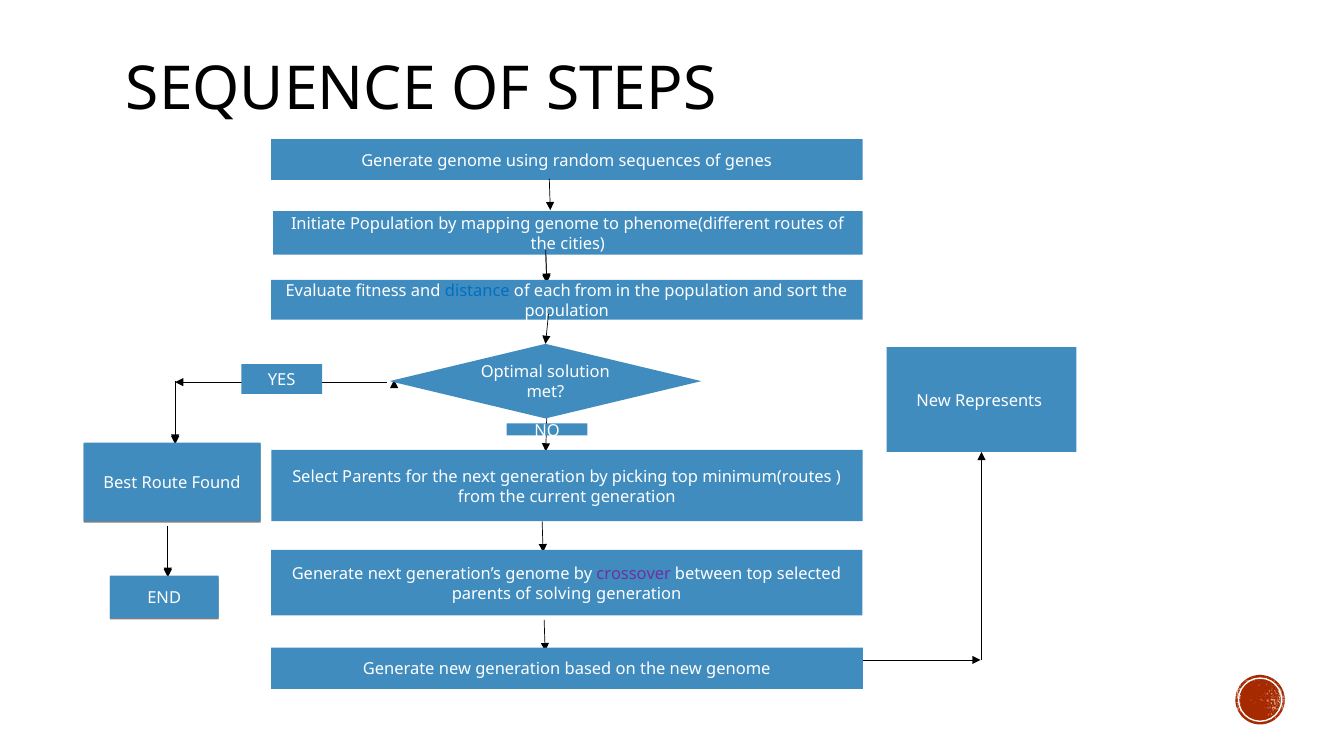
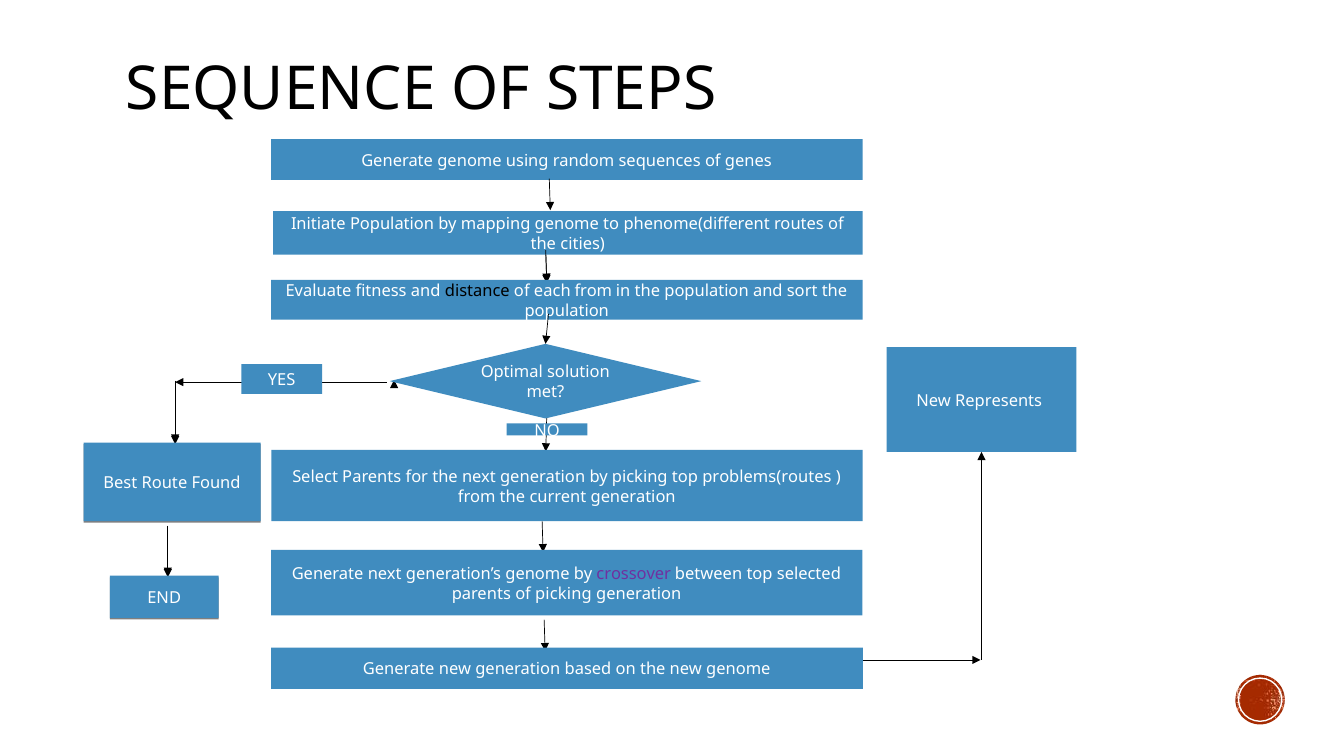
distance colour: blue -> black (477, 291)
minimum(routes: minimum(routes -> problems(routes (767, 477)
of solving: solving -> picking (564, 594)
